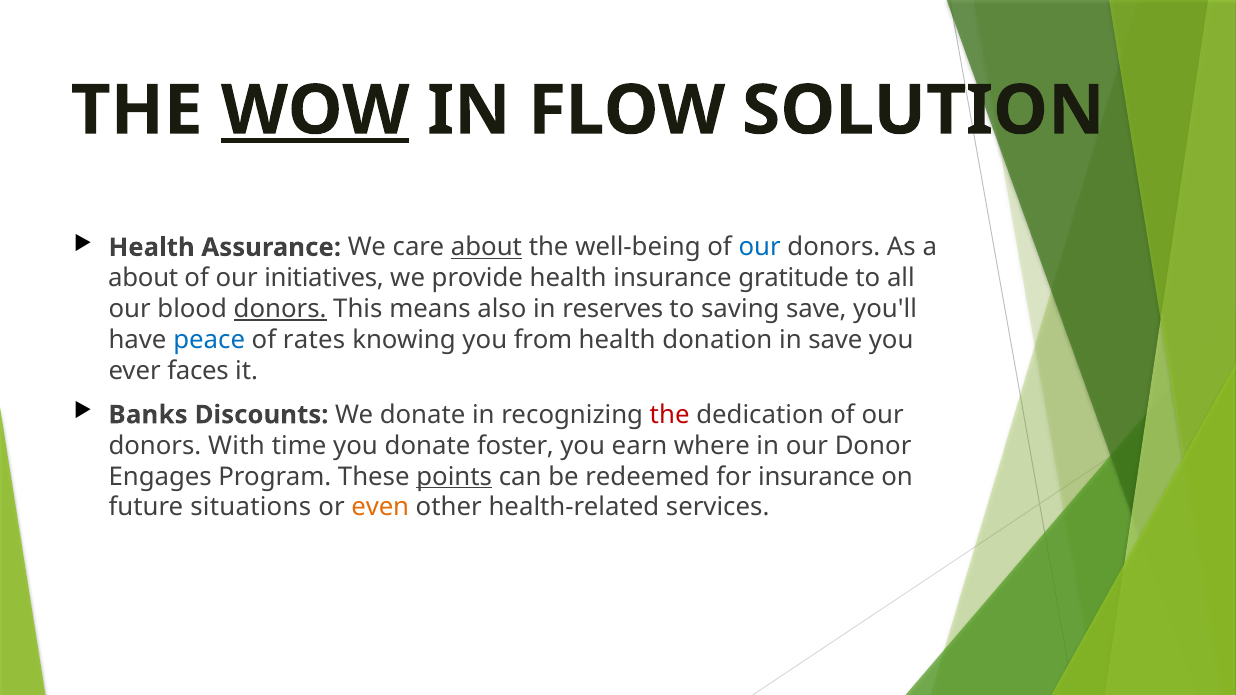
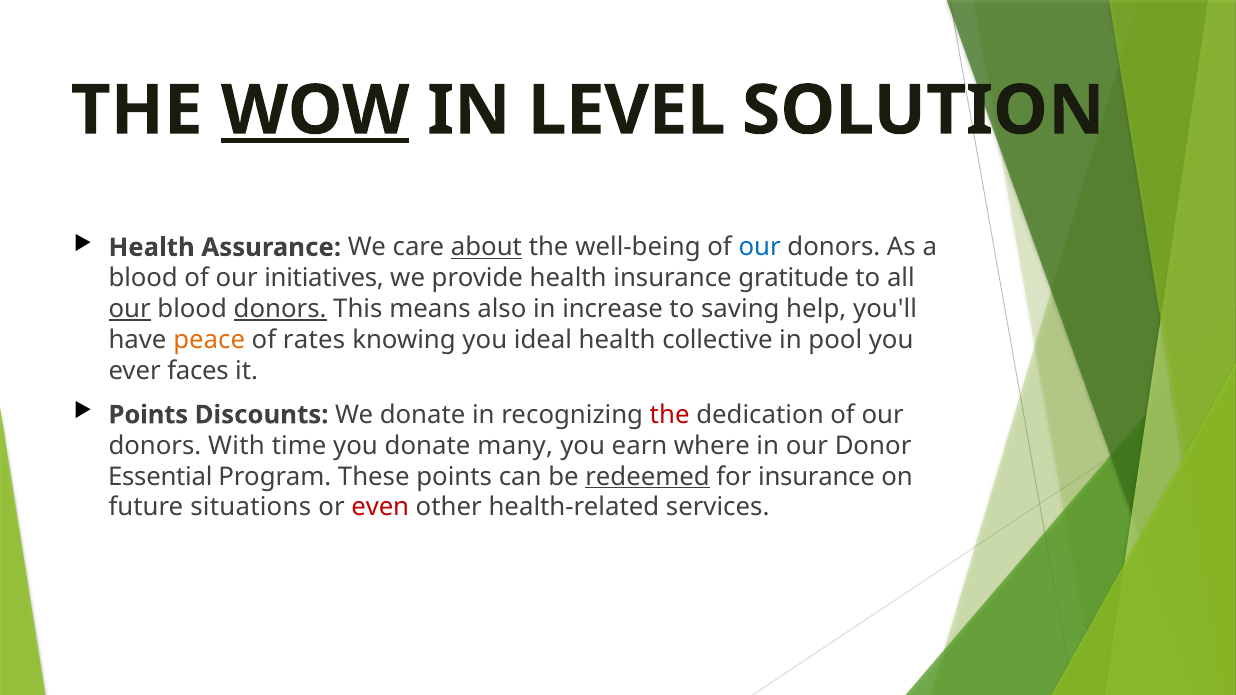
FLOW: FLOW -> LEVEL (627, 111)
about: about -> blood (143, 278)
our underline: none -> present (130, 309)
reserves: reserves -> increase (613, 309)
saving save: save -> help (816, 309)
peace colour: blue -> orange (209, 340)
from: from -> ideal (543, 340)
donation: donation -> collective (717, 340)
in save: save -> pool (835, 340)
Banks: Banks -> Points (148, 415)
foster: foster -> many (515, 446)
Engages: Engages -> Essential (160, 477)
points underline: present -> none (454, 477)
redeemed underline: none -> present (648, 477)
even colour: orange -> red (380, 508)
